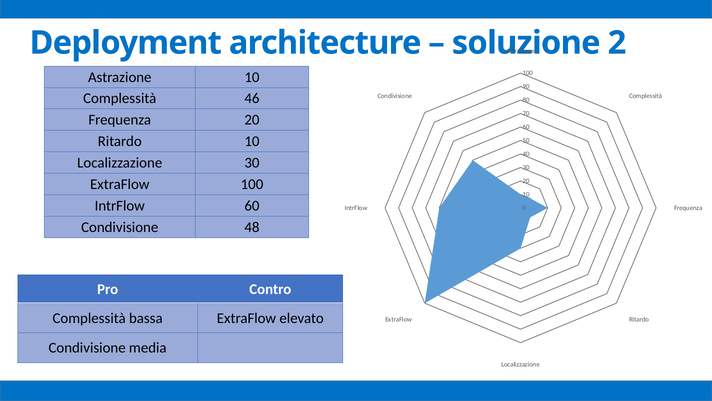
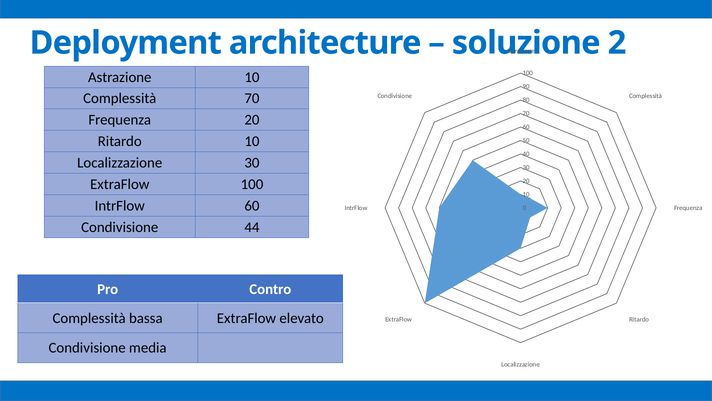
Complessità 46: 46 -> 70 (252, 98)
48: 48 -> 44 (252, 227)
